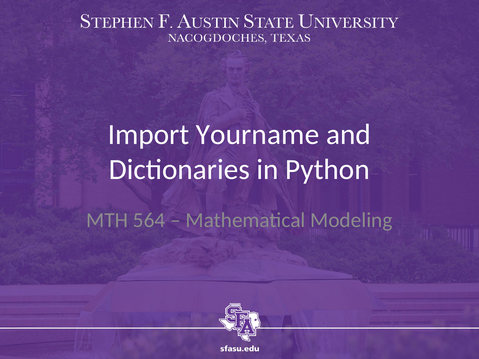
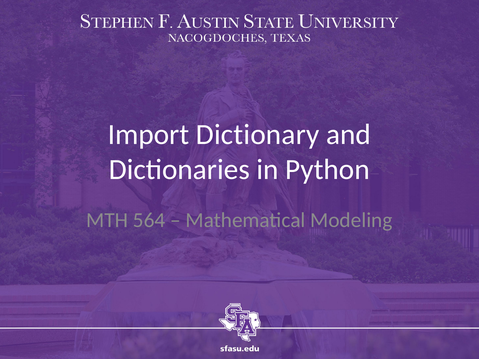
Yourname: Yourname -> Dictionary (258, 135)
